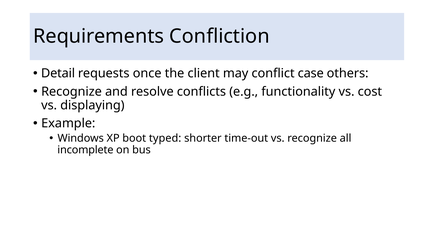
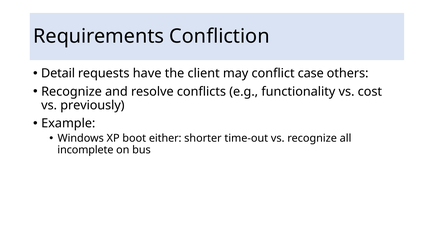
once: once -> have (147, 73)
displaying: displaying -> previously (92, 105)
typed: typed -> either (165, 138)
